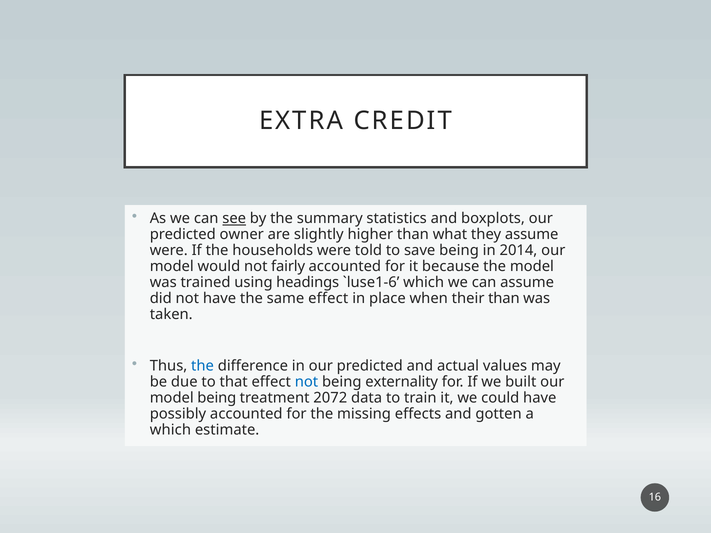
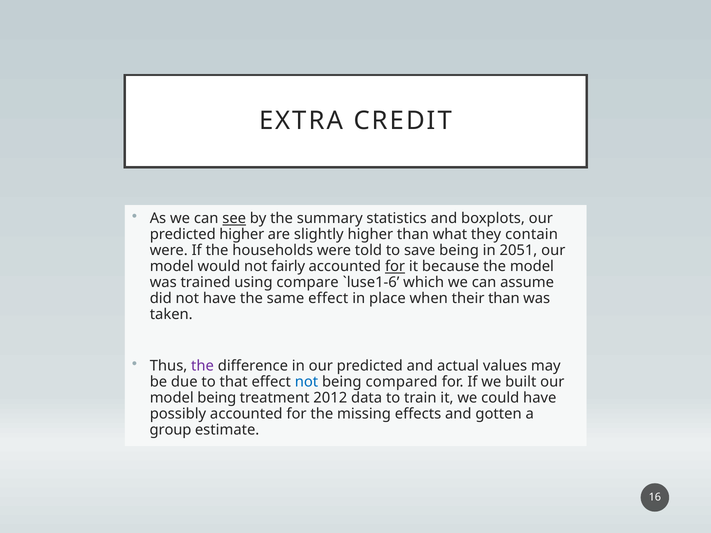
predicted owner: owner -> higher (242, 235)
they assume: assume -> contain (532, 235)
2014: 2014 -> 2051 (518, 251)
for underline: none -> present (395, 267)
headings: headings -> compare (308, 283)
the colour: blue -> purple (203, 366)
externality: externality -> compared (402, 382)
2072: 2072 -> 2012 (330, 398)
which: which -> group (171, 430)
